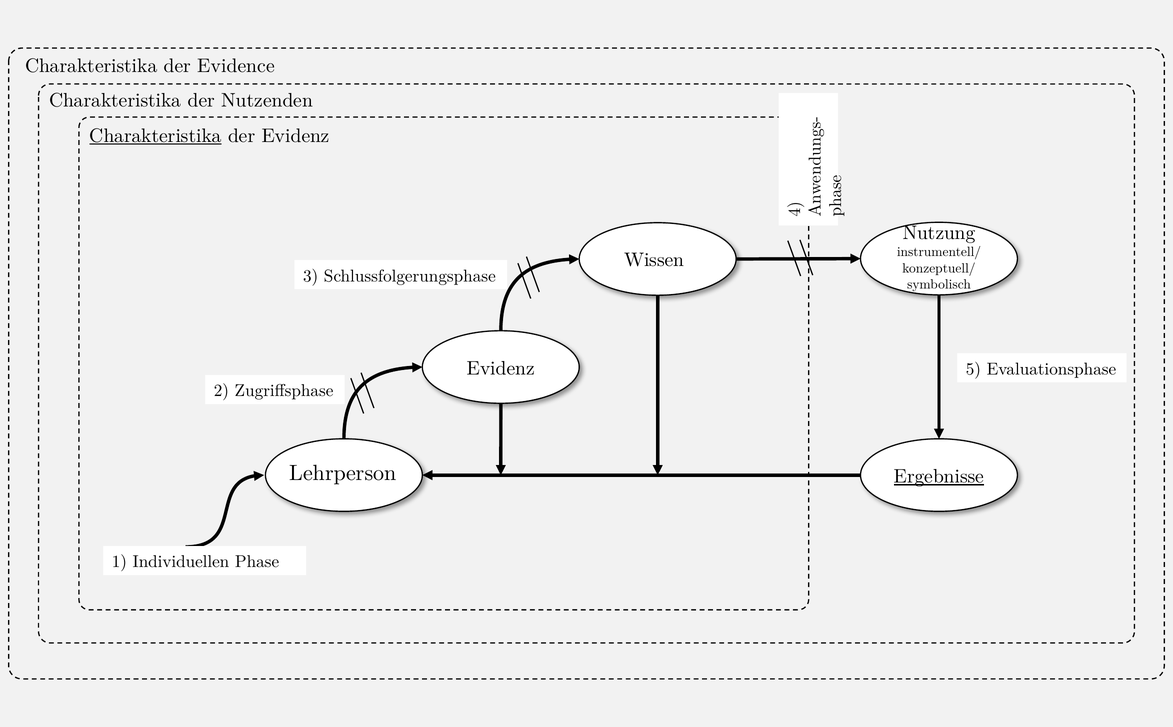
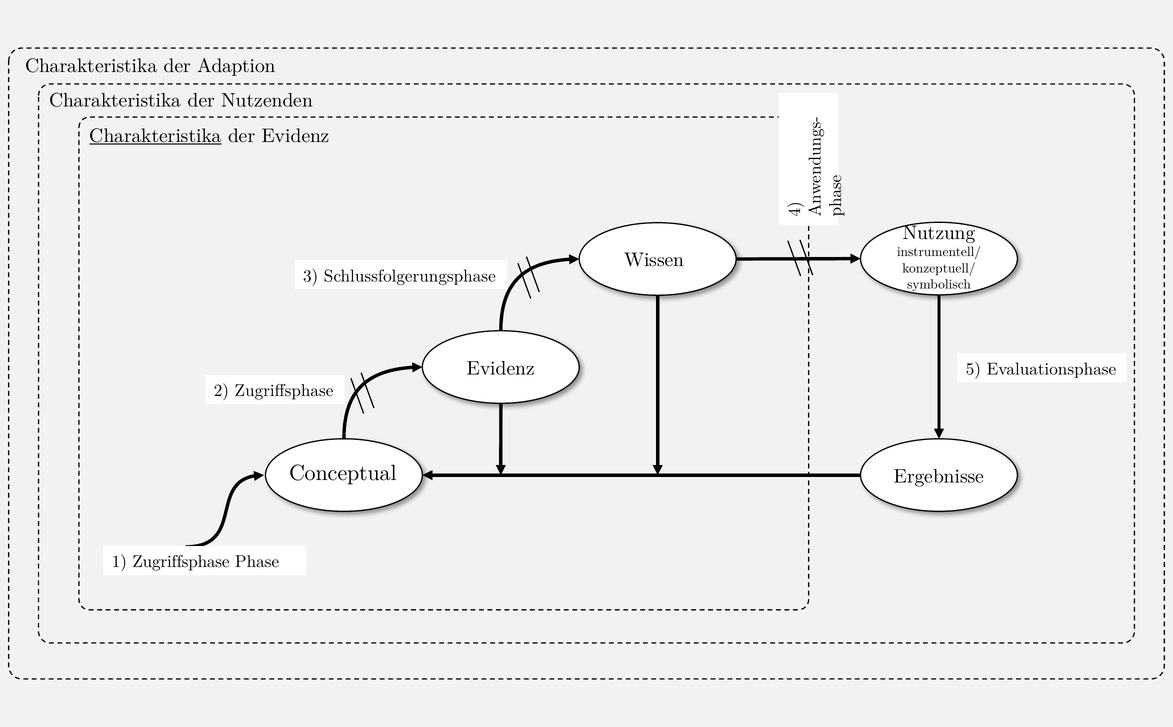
Evidence: Evidence -> Adaption (236, 66)
Lehrperson: Lehrperson -> Conceptual (343, 473)
Ergebnisse underline: present -> none (939, 477)
1 Individuellen: Individuellen -> Zugriffsphase (181, 562)
